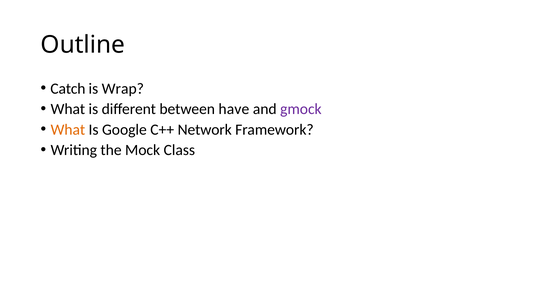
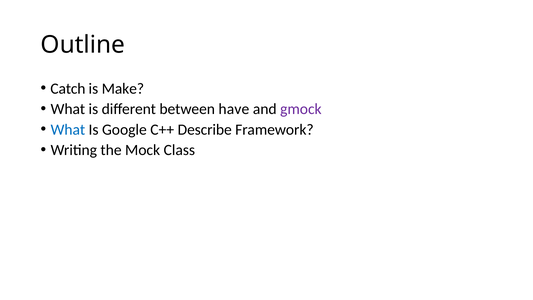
Wrap: Wrap -> Make (123, 89)
What colour: orange -> blue (68, 130)
Network: Network -> Describe (205, 130)
